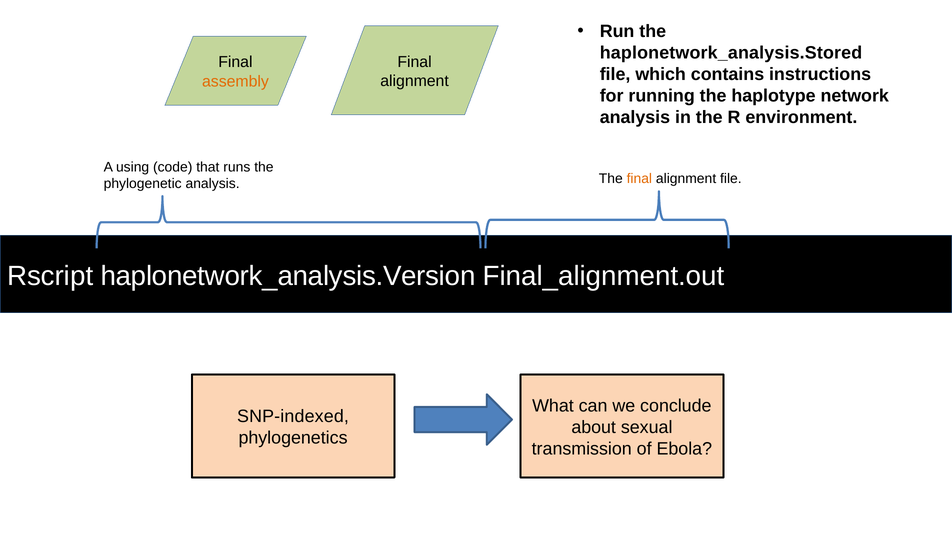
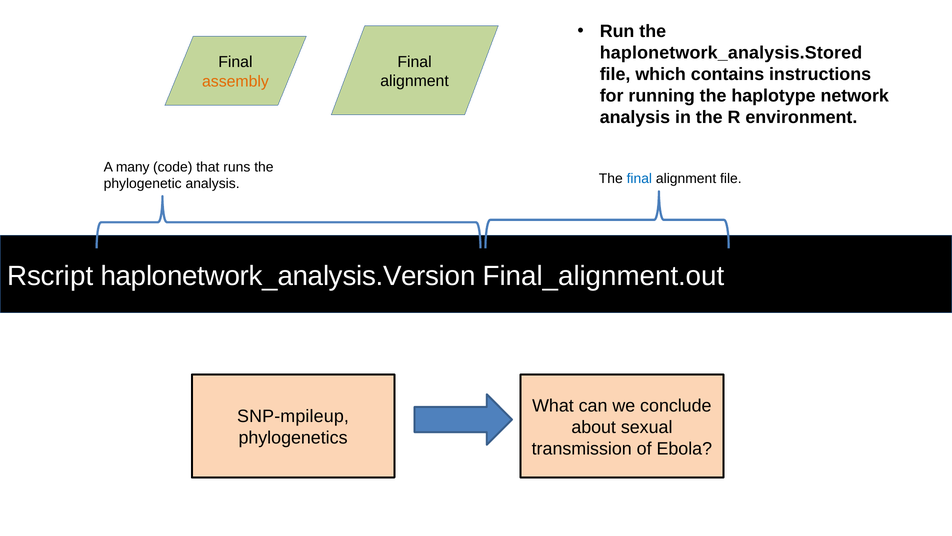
using: using -> many (133, 167)
final colour: orange -> blue (639, 178)
SNP-indexed: SNP-indexed -> SNP-mpileup (293, 416)
